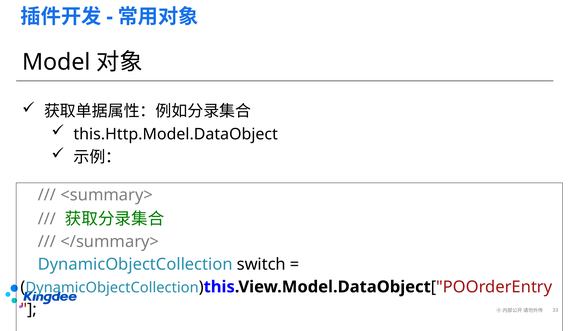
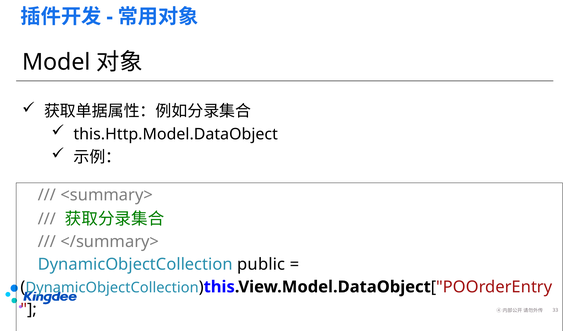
switch: switch -> public (261, 264)
